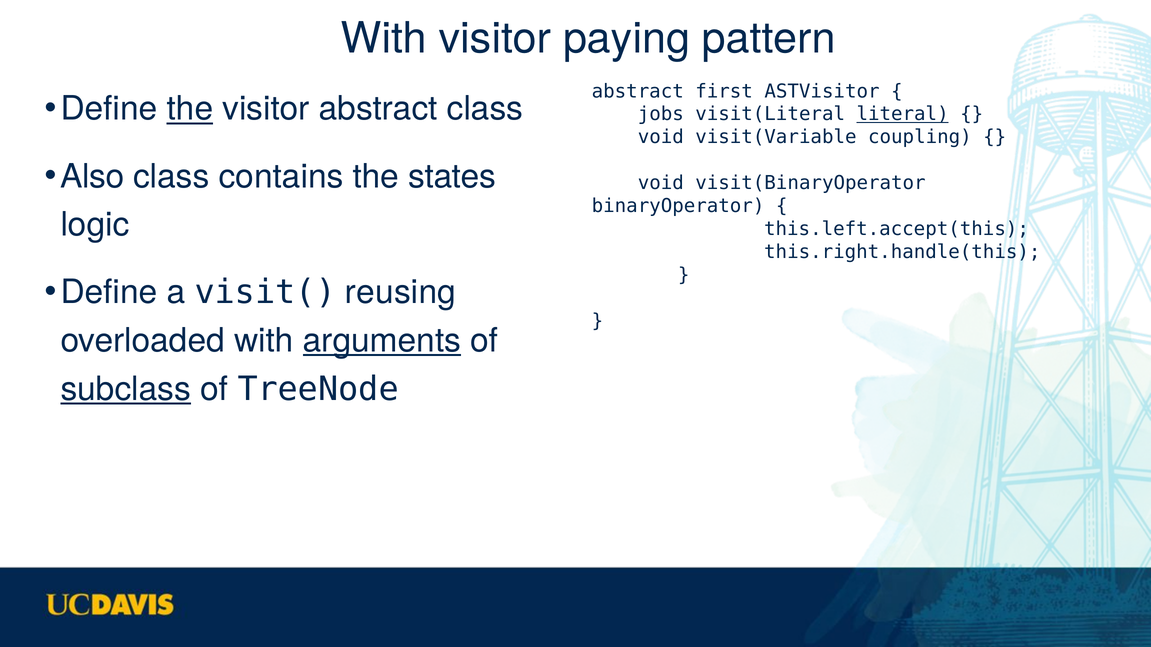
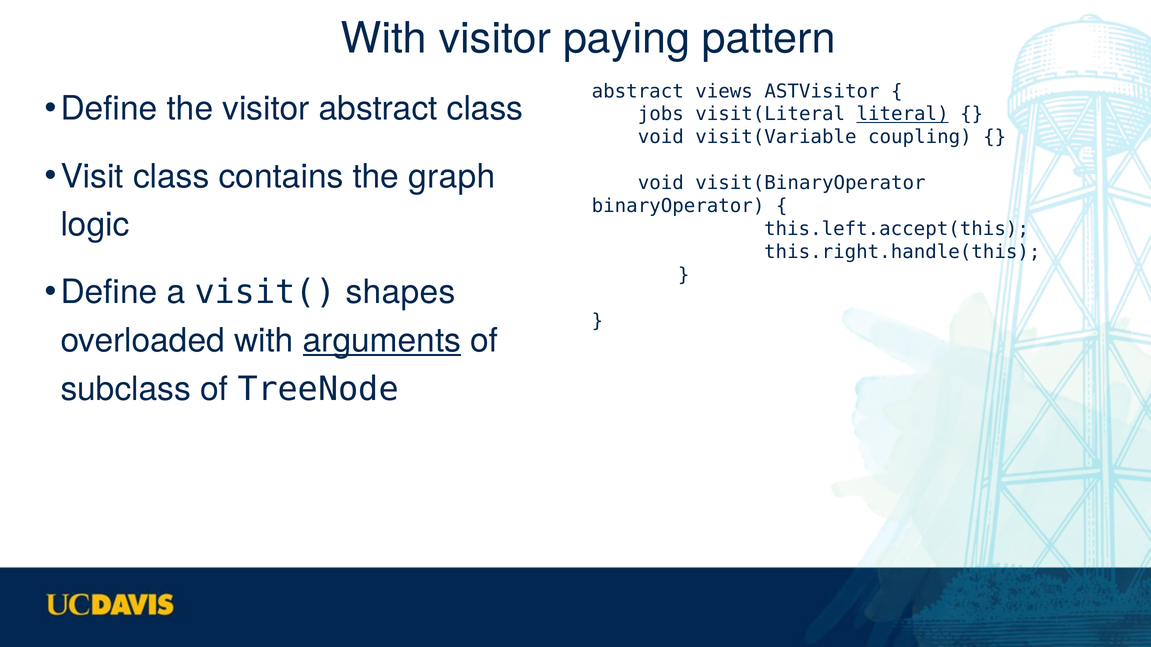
first: first -> views (724, 91)
the underline: present -> none (190, 109)
Also: Also -> Visit (92, 177)
states: states -> graph (452, 177)
reusing: reusing -> shapes (400, 292)
subclass underline: present -> none (126, 389)
